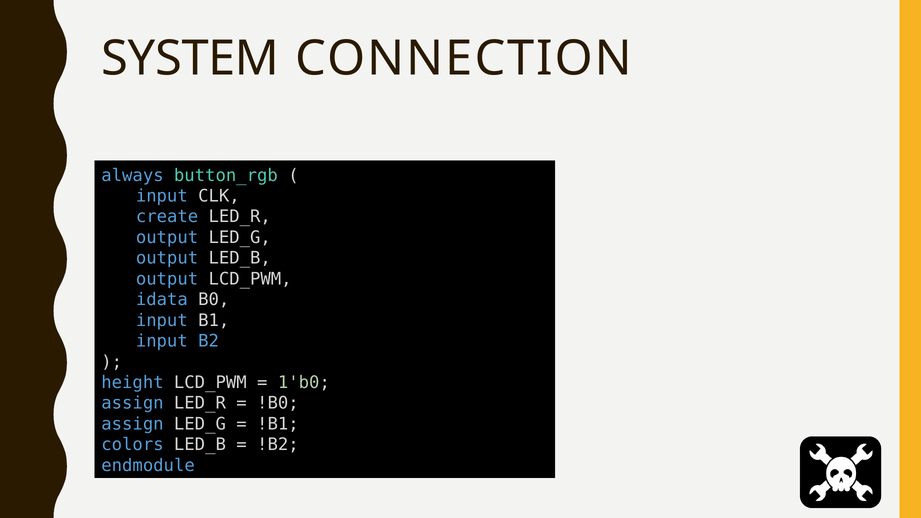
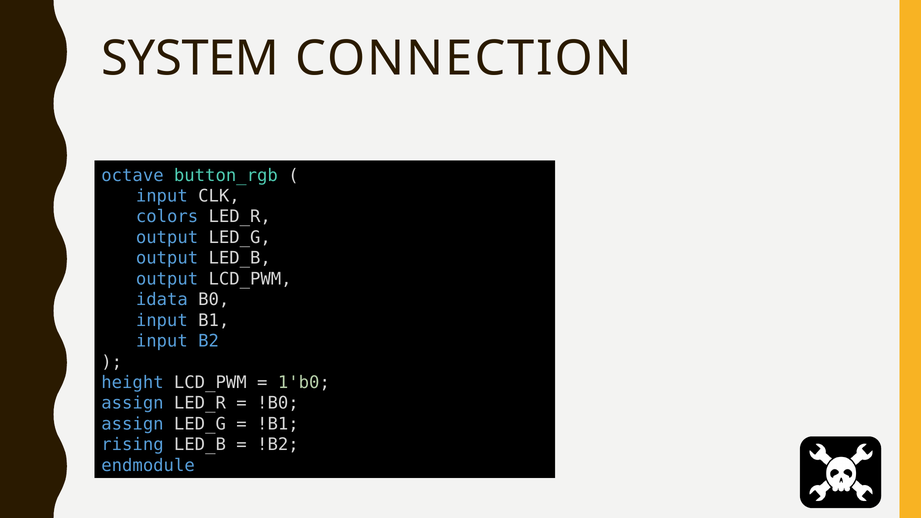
always: always -> octave (133, 175)
create: create -> colors (167, 217)
colors: colors -> rising (133, 445)
